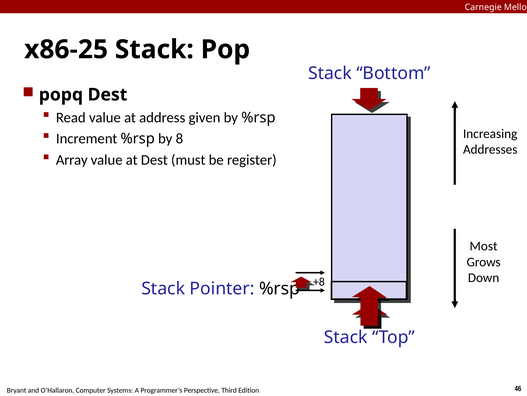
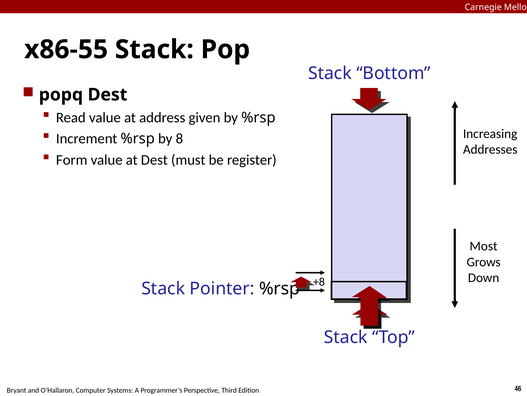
x86-25: x86-25 -> x86-55 (66, 49)
Array: Array -> Form (72, 160)
